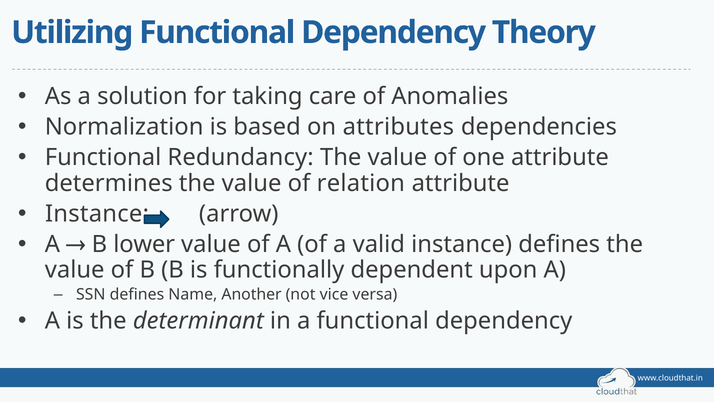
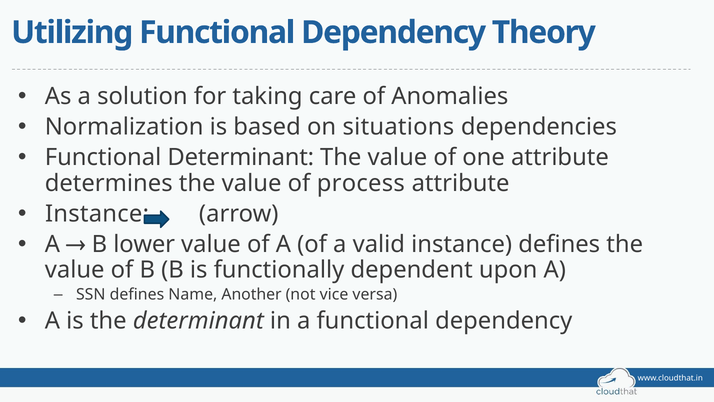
attributes: attributes -> situations (398, 127)
Functional Redundancy: Redundancy -> Determinant (241, 157)
relation: relation -> process (361, 183)
